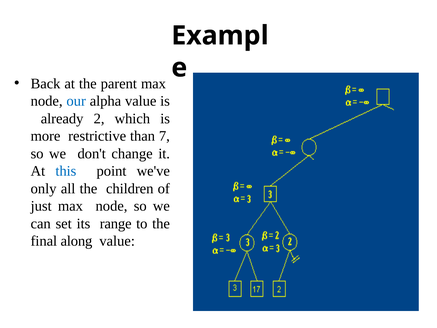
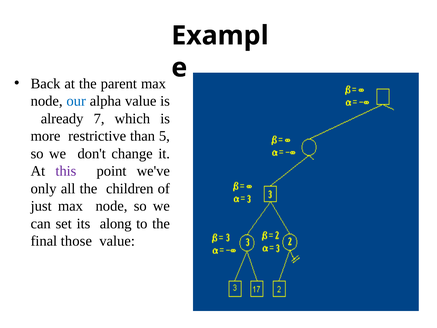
2: 2 -> 7 (99, 118)
7: 7 -> 5 (164, 136)
this colour: blue -> purple (66, 171)
range: range -> along (116, 223)
along: along -> those (76, 241)
